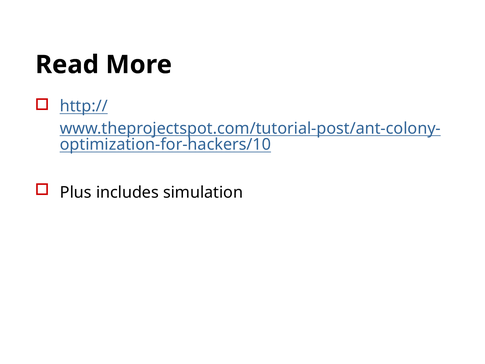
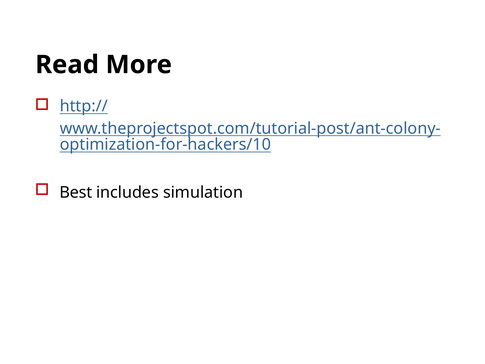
Plus: Plus -> Best (76, 192)
